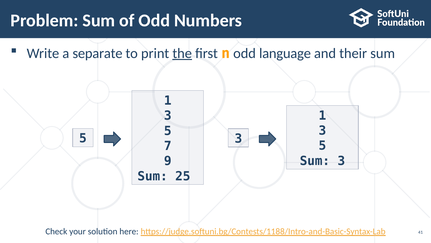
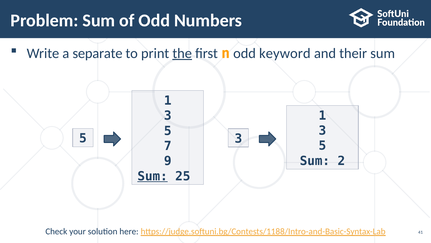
language: language -> keyword (285, 53)
Sum 3: 3 -> 2 (341, 161)
Sum underline: none -> present (153, 176)
